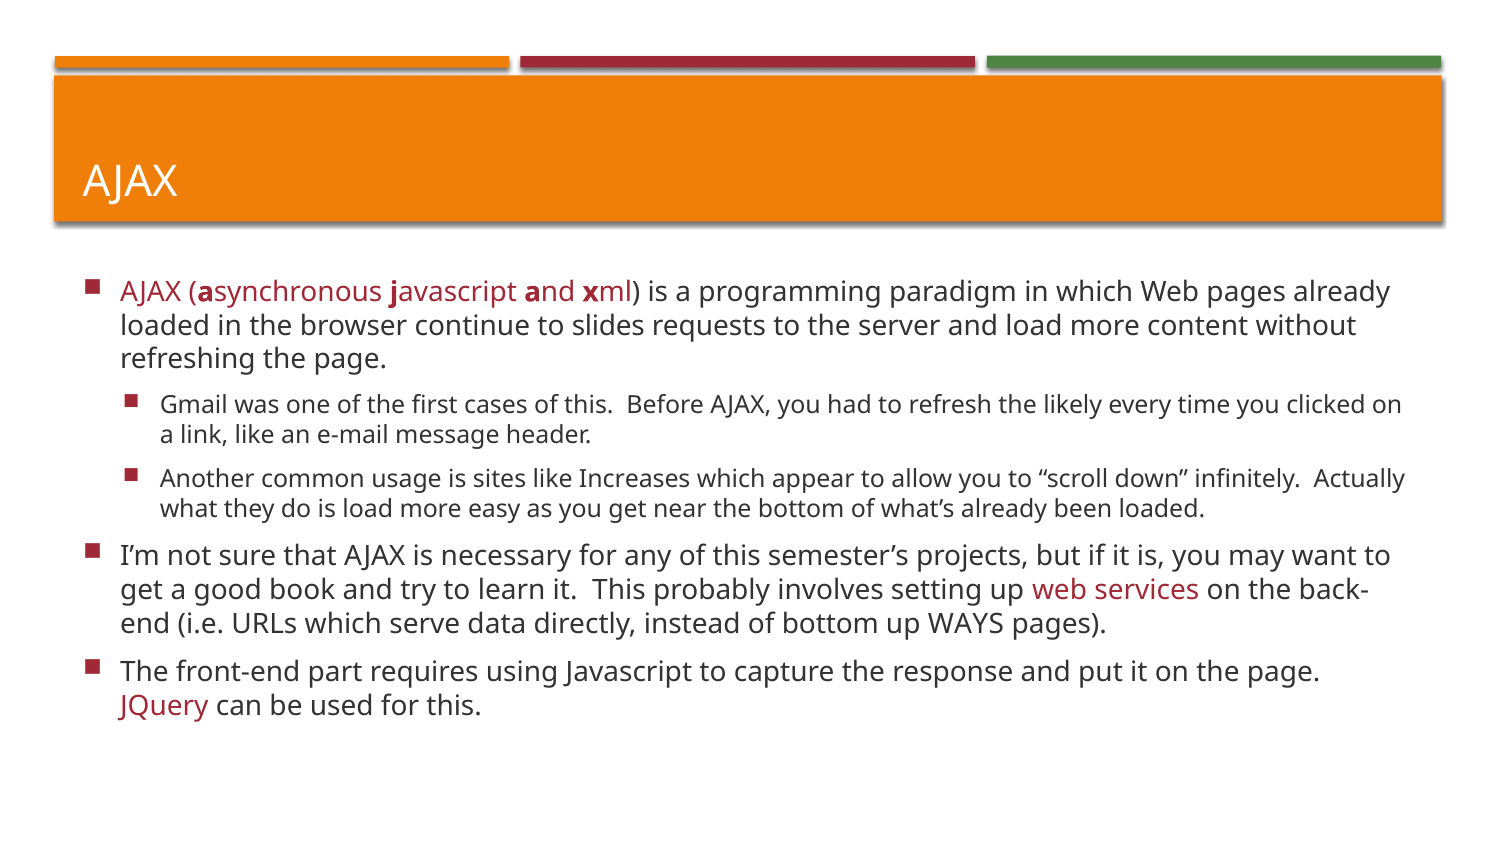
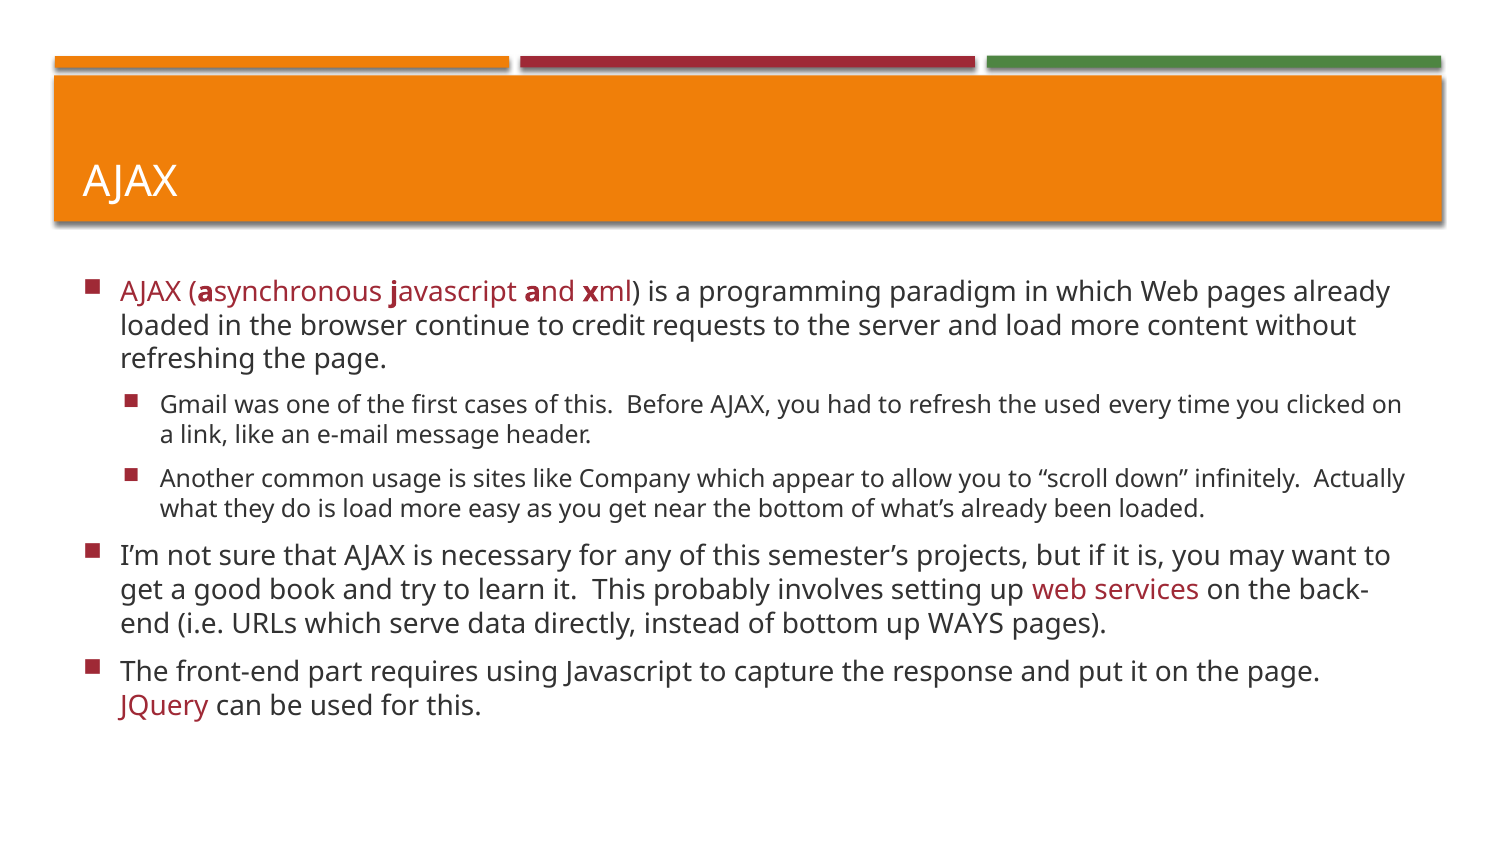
slides: slides -> credit (608, 326)
the likely: likely -> used (1072, 405)
Increases: Increases -> Company (635, 479)
